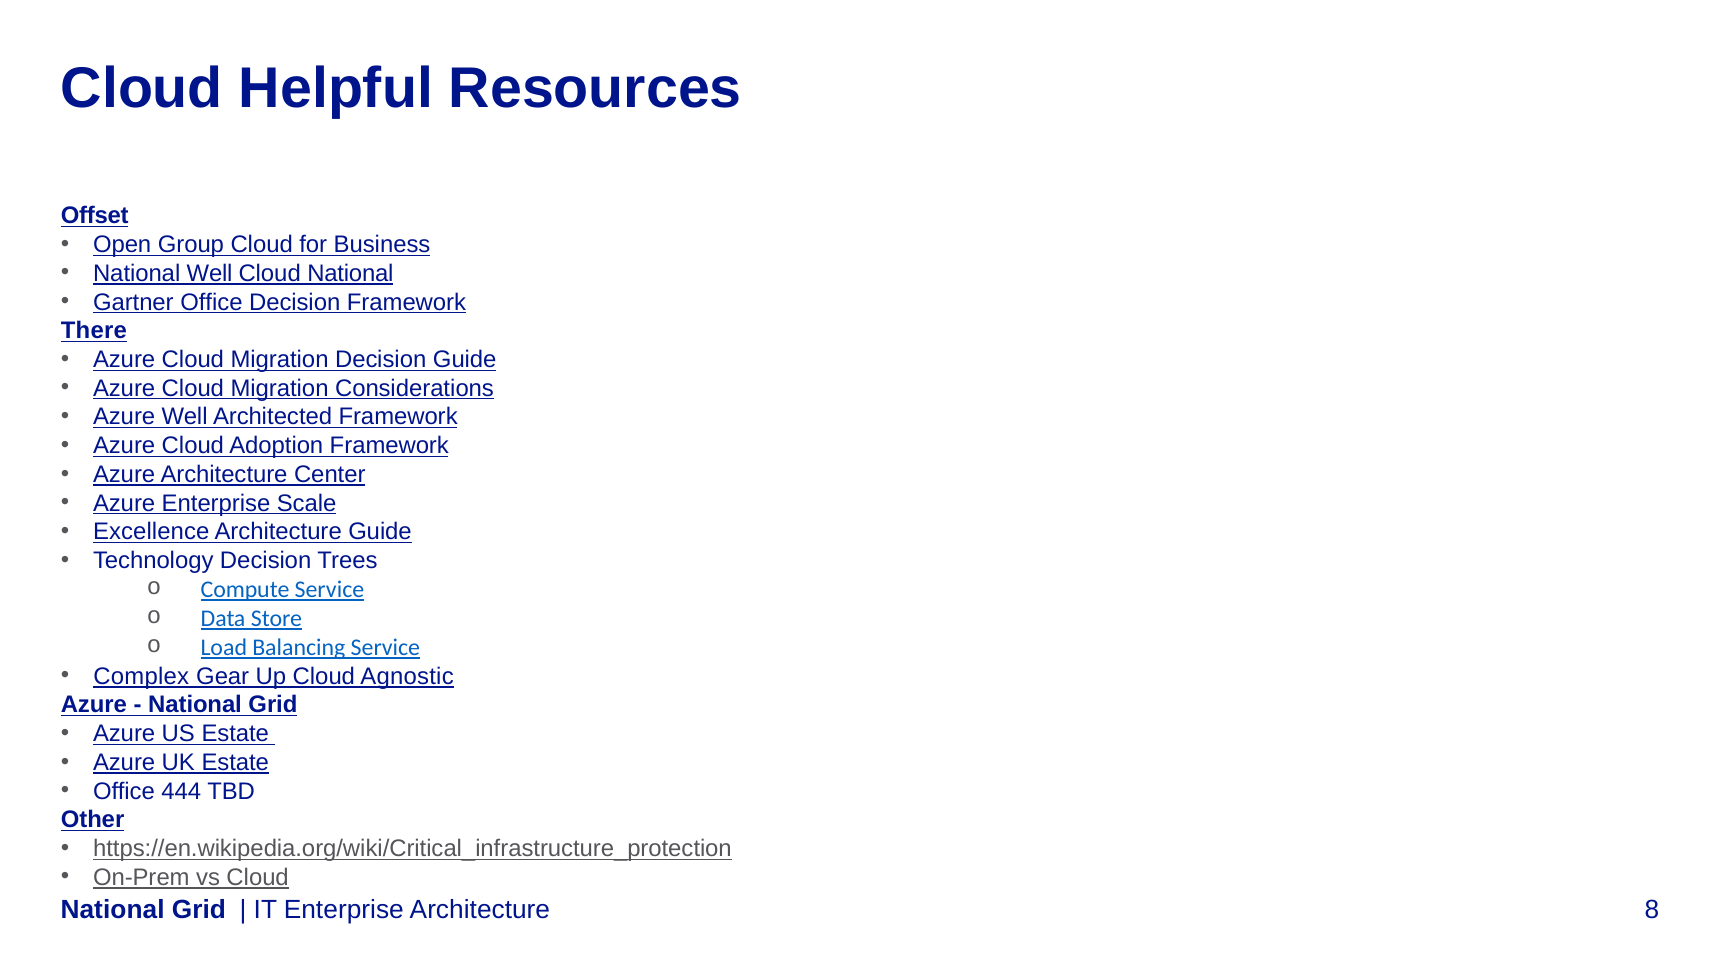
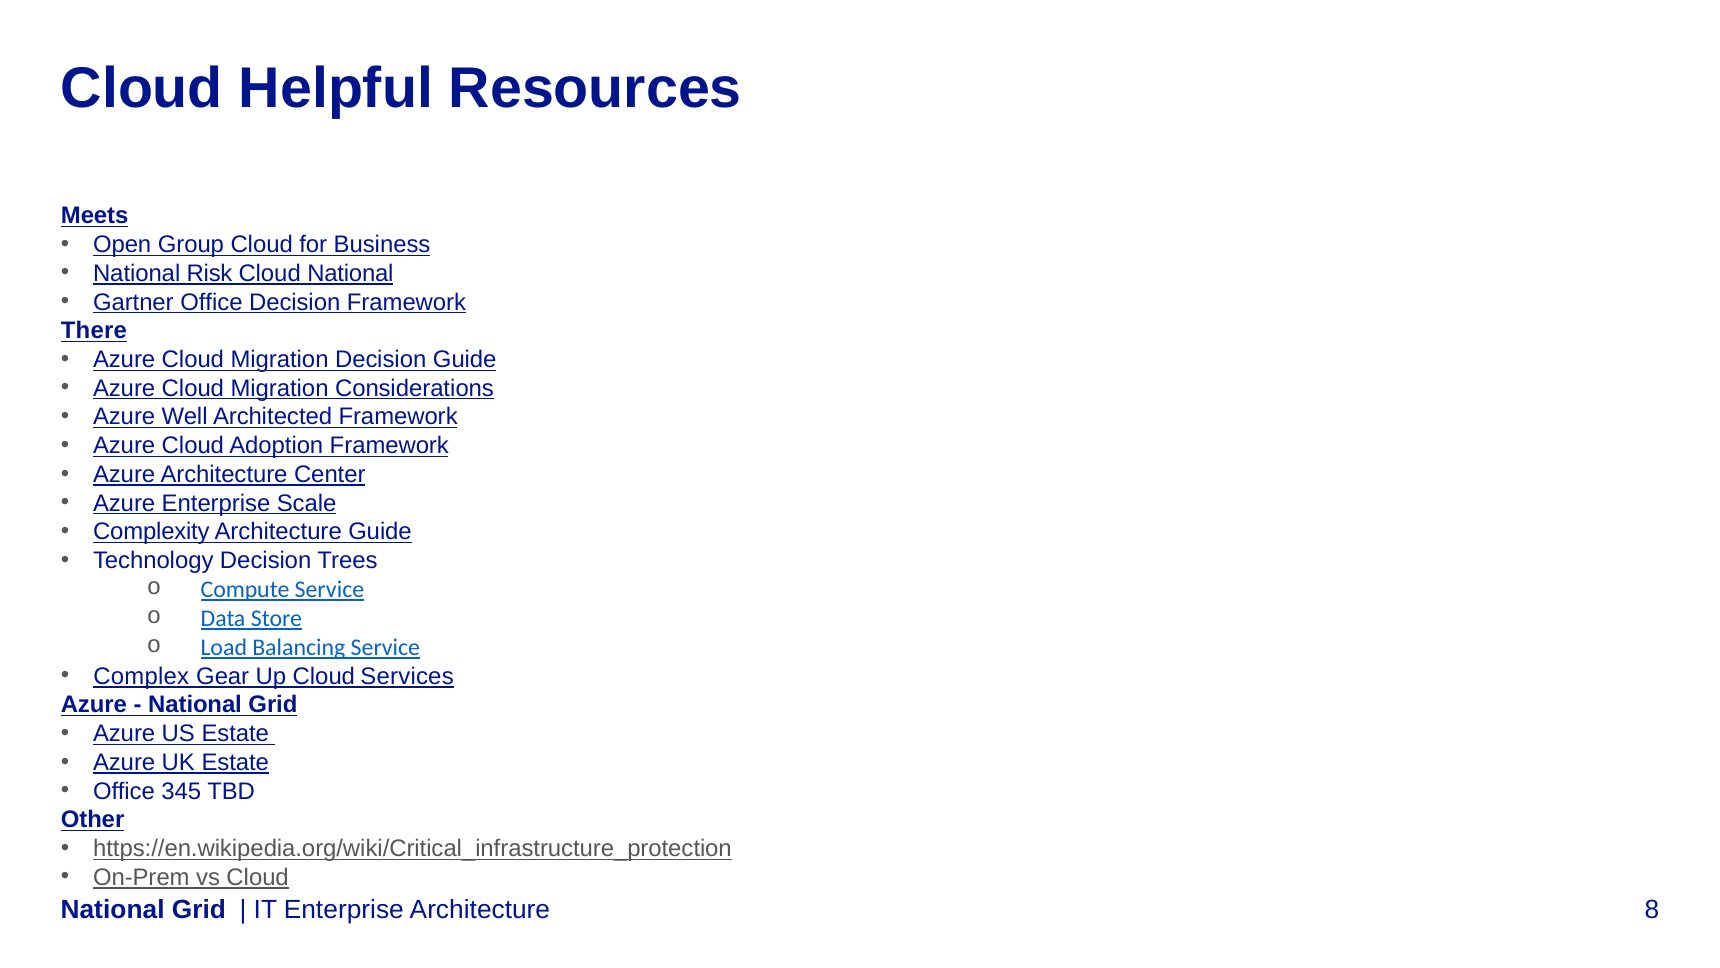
Offset: Offset -> Meets (95, 216)
National Well: Well -> Risk (210, 273)
Excellence: Excellence -> Complexity (151, 532)
Agnostic: Agnostic -> Services (407, 676)
444: 444 -> 345 (181, 791)
